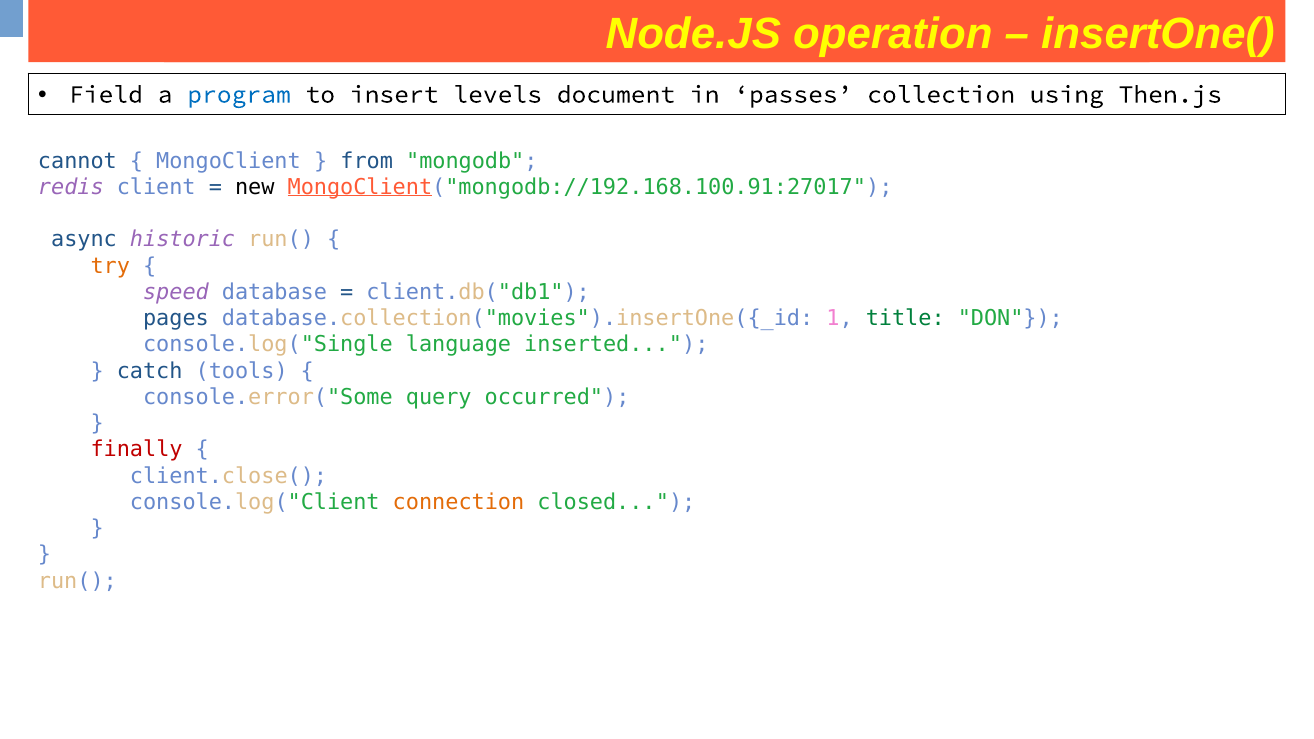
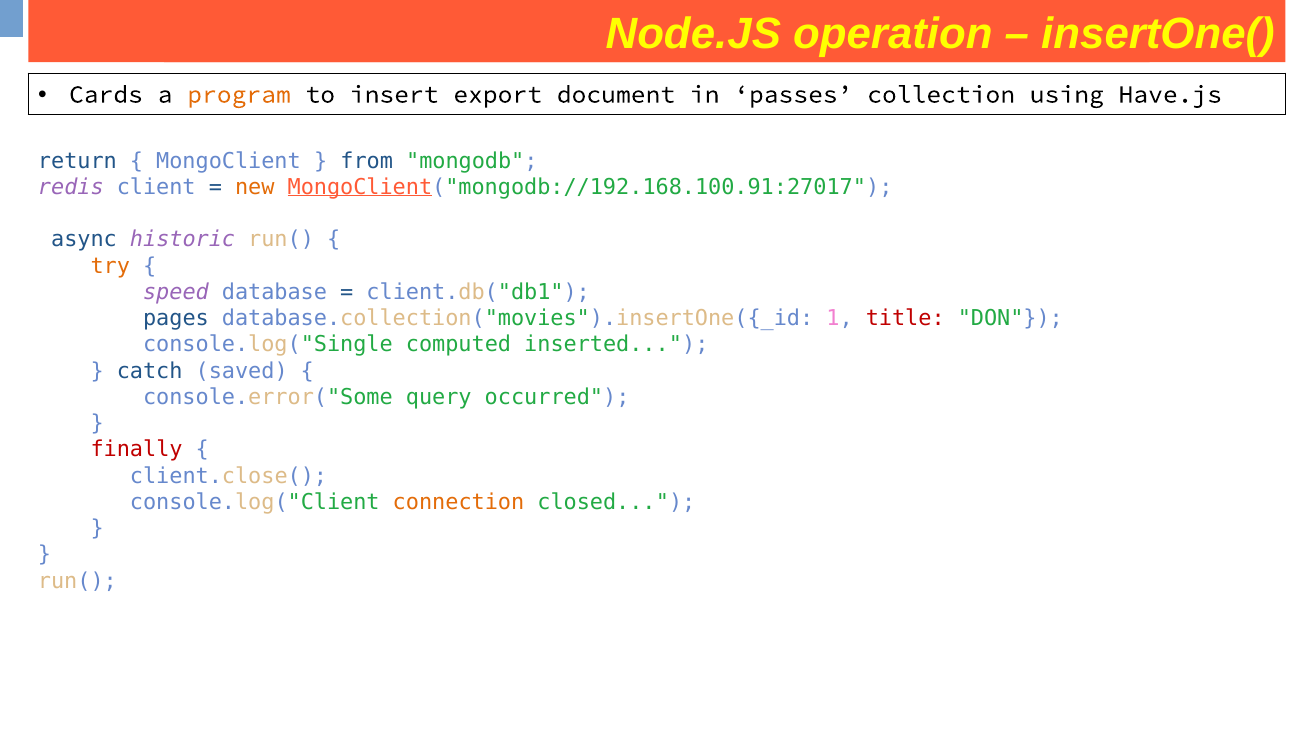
Field: Field -> Cards (106, 94)
program colour: blue -> orange (239, 94)
levels: levels -> export (498, 94)
Then.js: Then.js -> Have.js (1170, 94)
cannot: cannot -> return (77, 161)
new colour: black -> orange (255, 187)
title colour: green -> red (905, 318)
language: language -> computed (458, 345)
tools: tools -> saved (242, 371)
